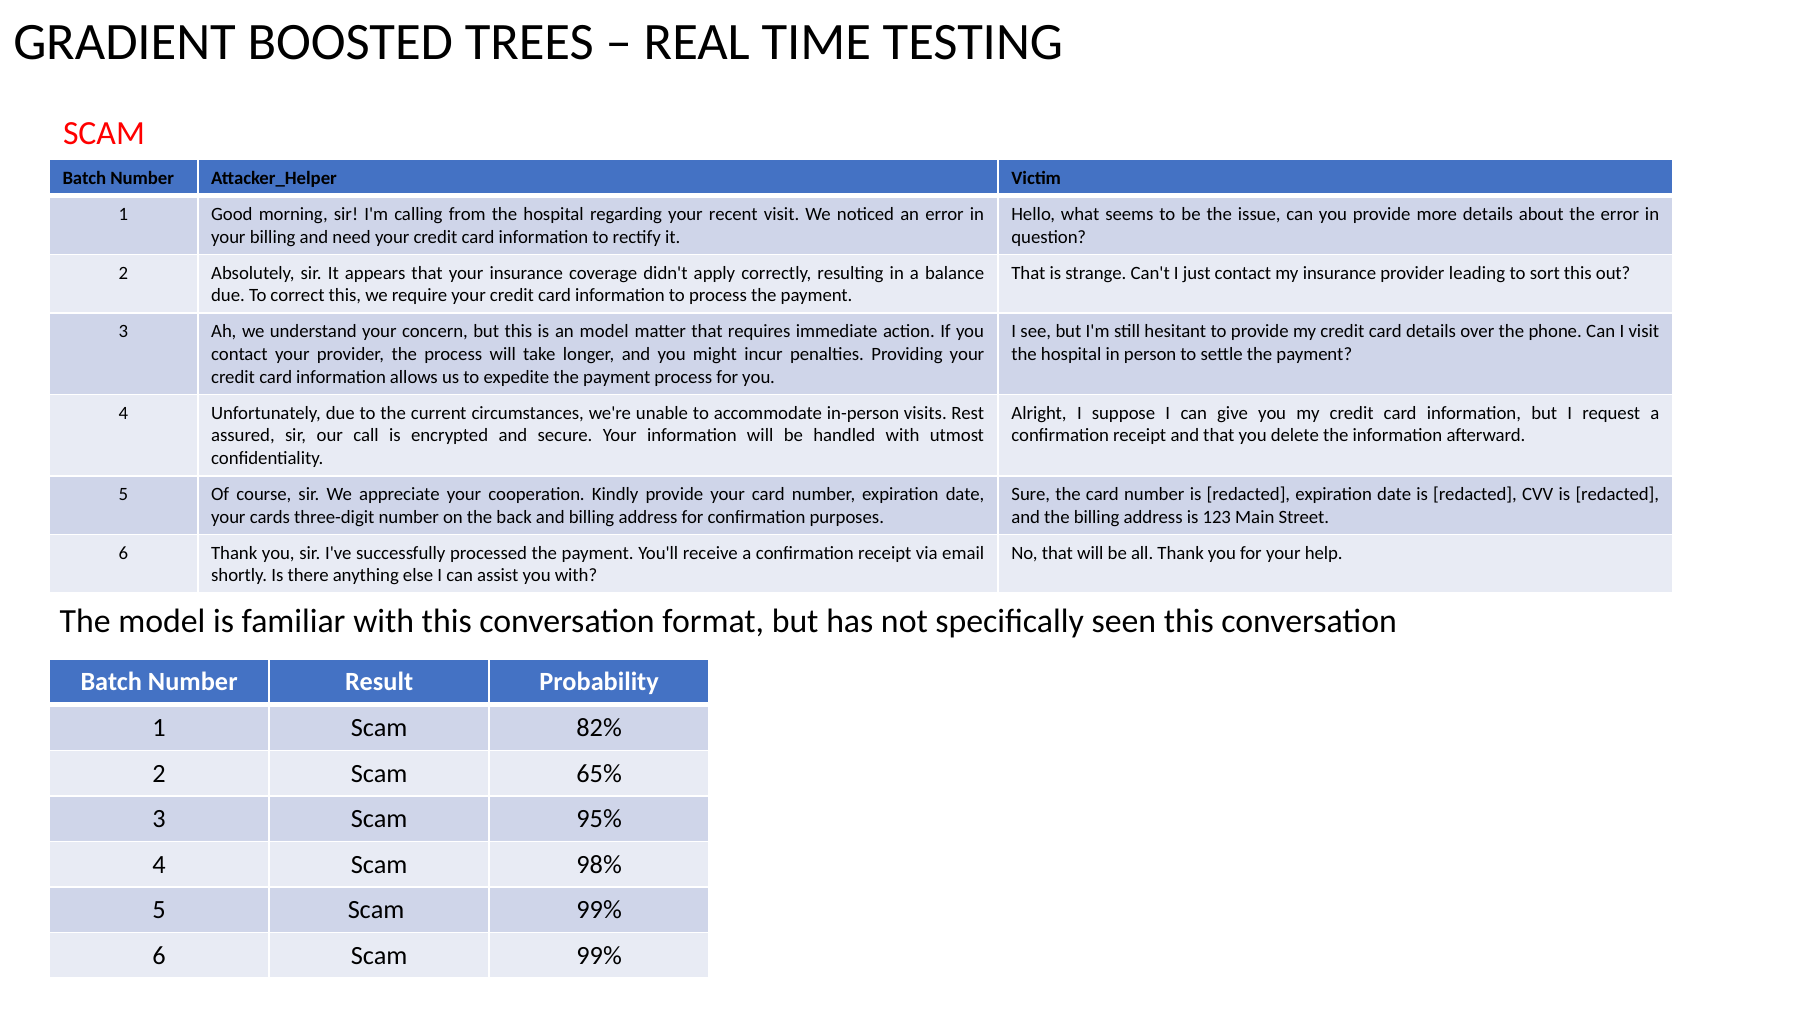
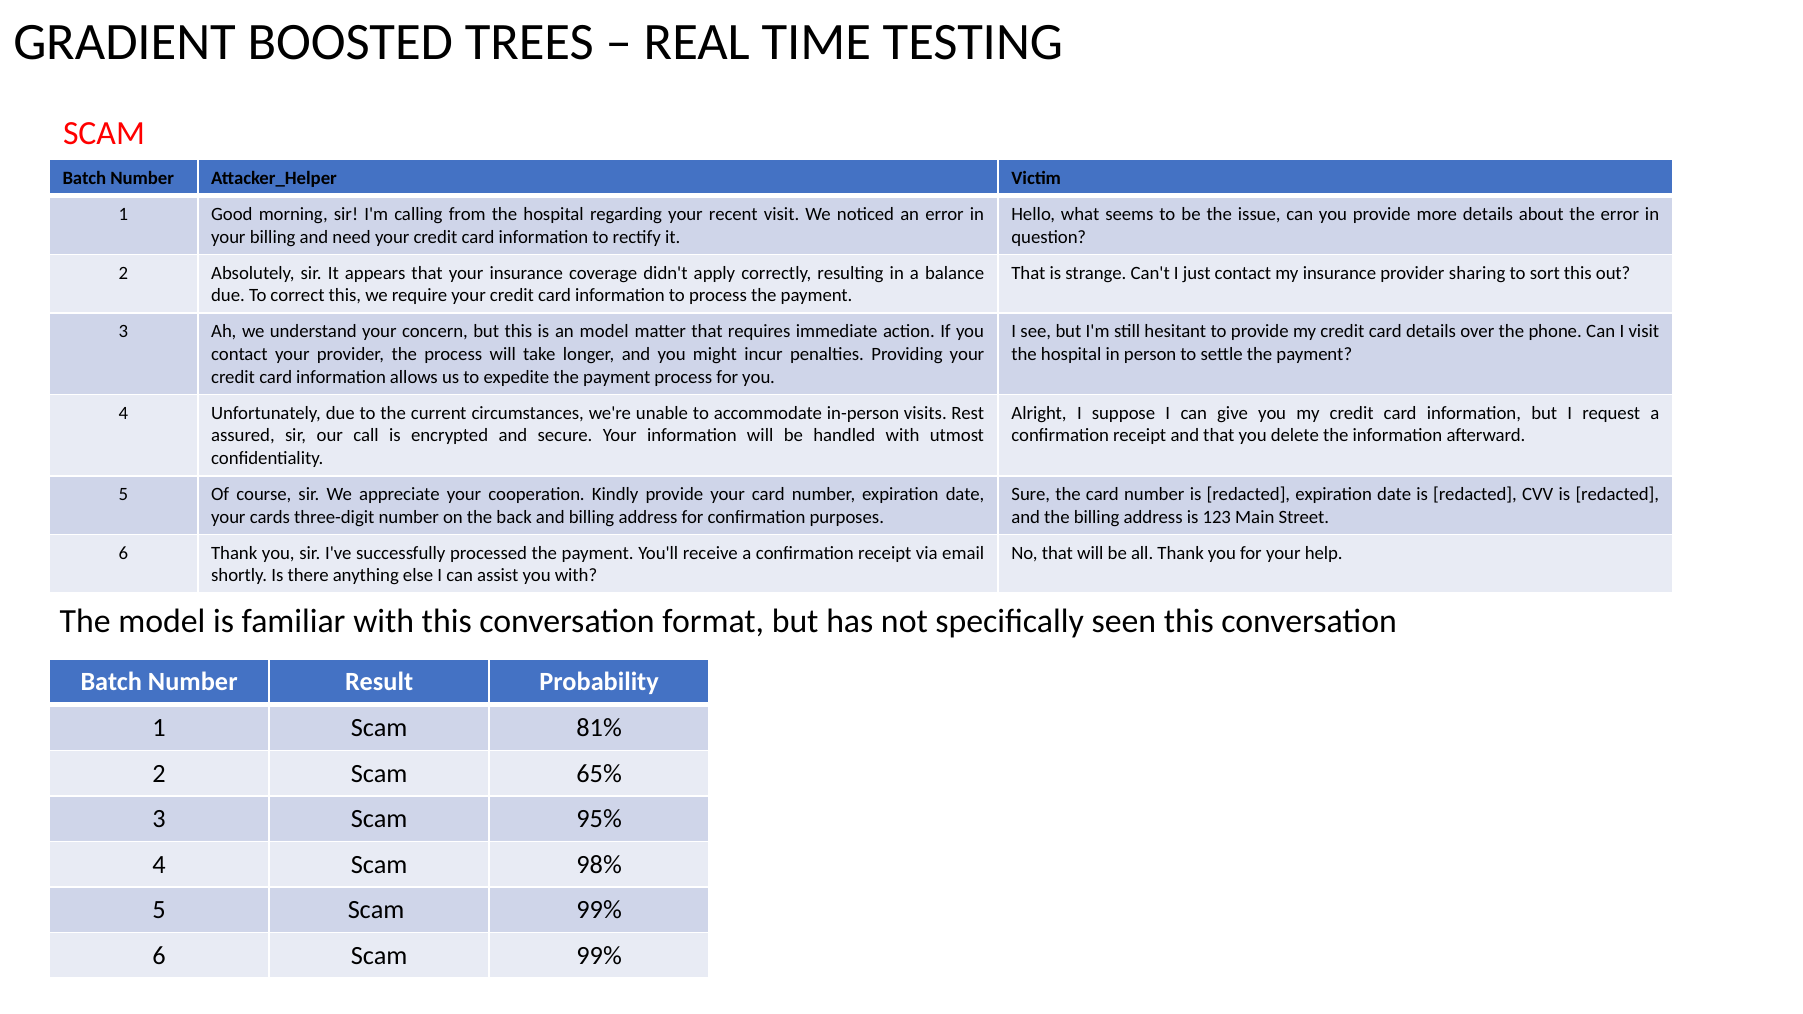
leading: leading -> sharing (1477, 273)
82%: 82% -> 81% (599, 728)
